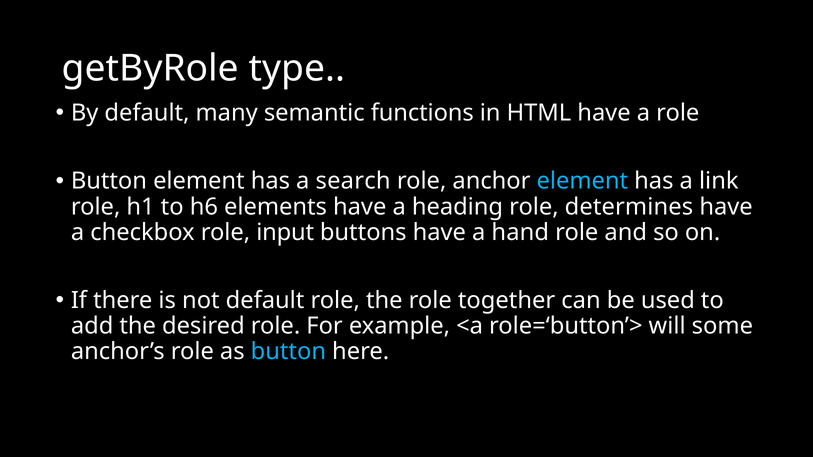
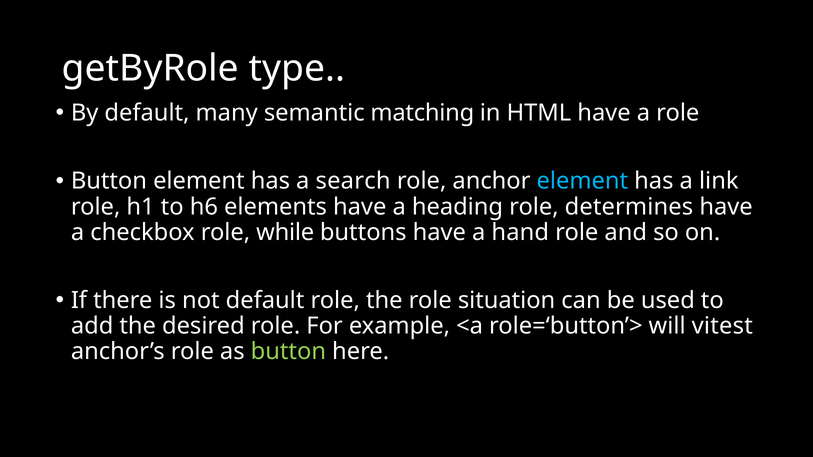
functions: functions -> matching (422, 113)
input: input -> while (285, 232)
together: together -> situation (507, 301)
some: some -> vitest (722, 326)
button colour: light blue -> light green (288, 352)
